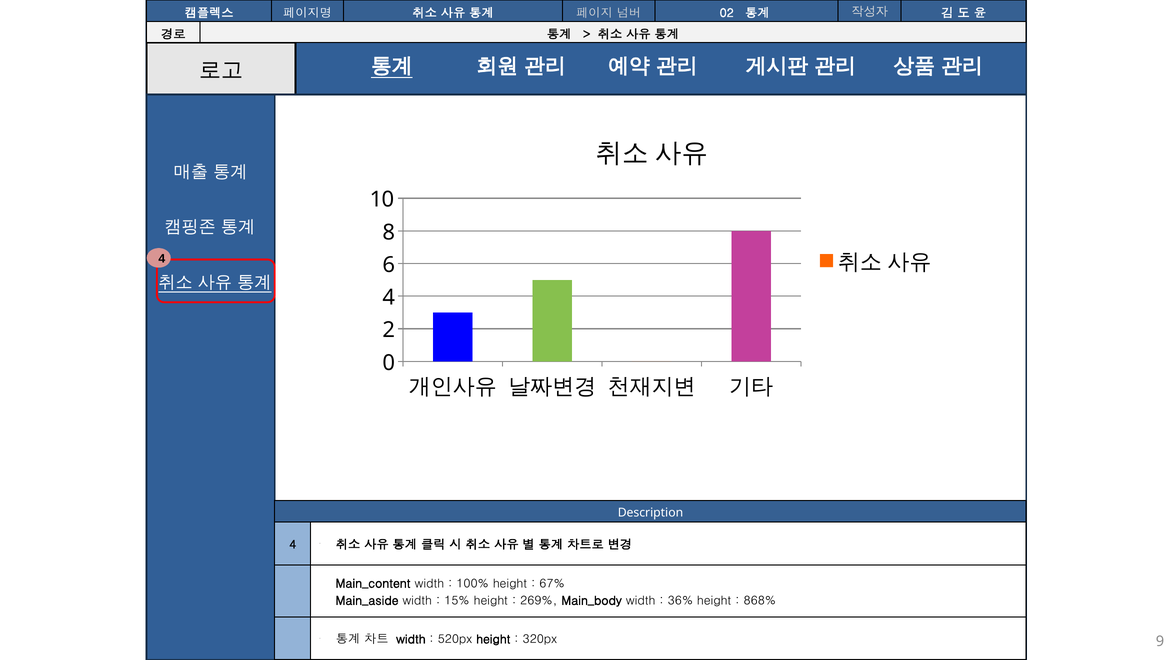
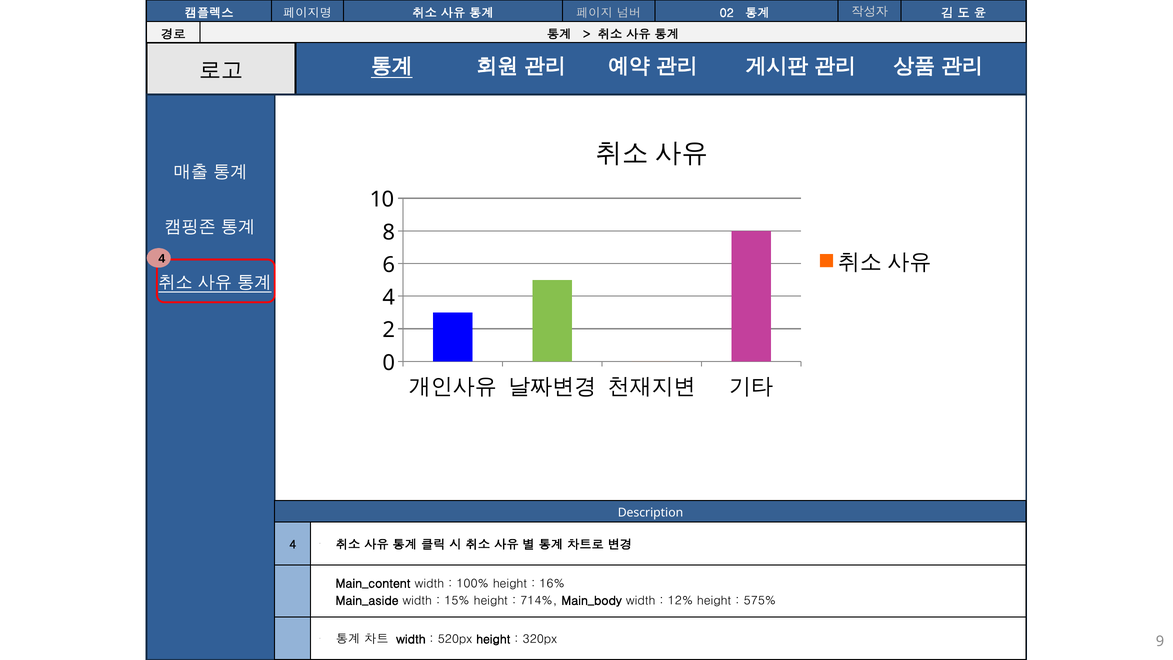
67%: 67% -> 16% (552, 583)
269%: 269% -> 714% (539, 601)
36%: 36% -> 12% (680, 601)
868%: 868% -> 575% (760, 601)
